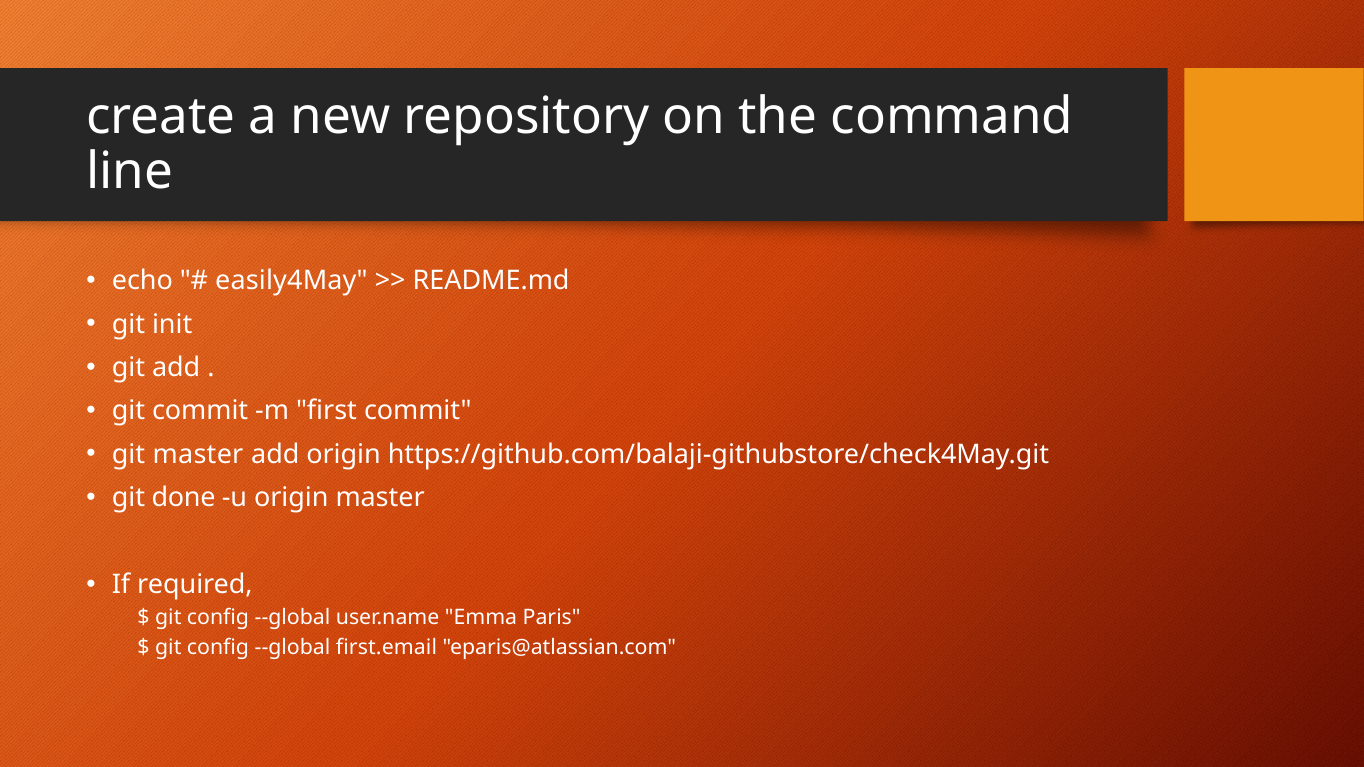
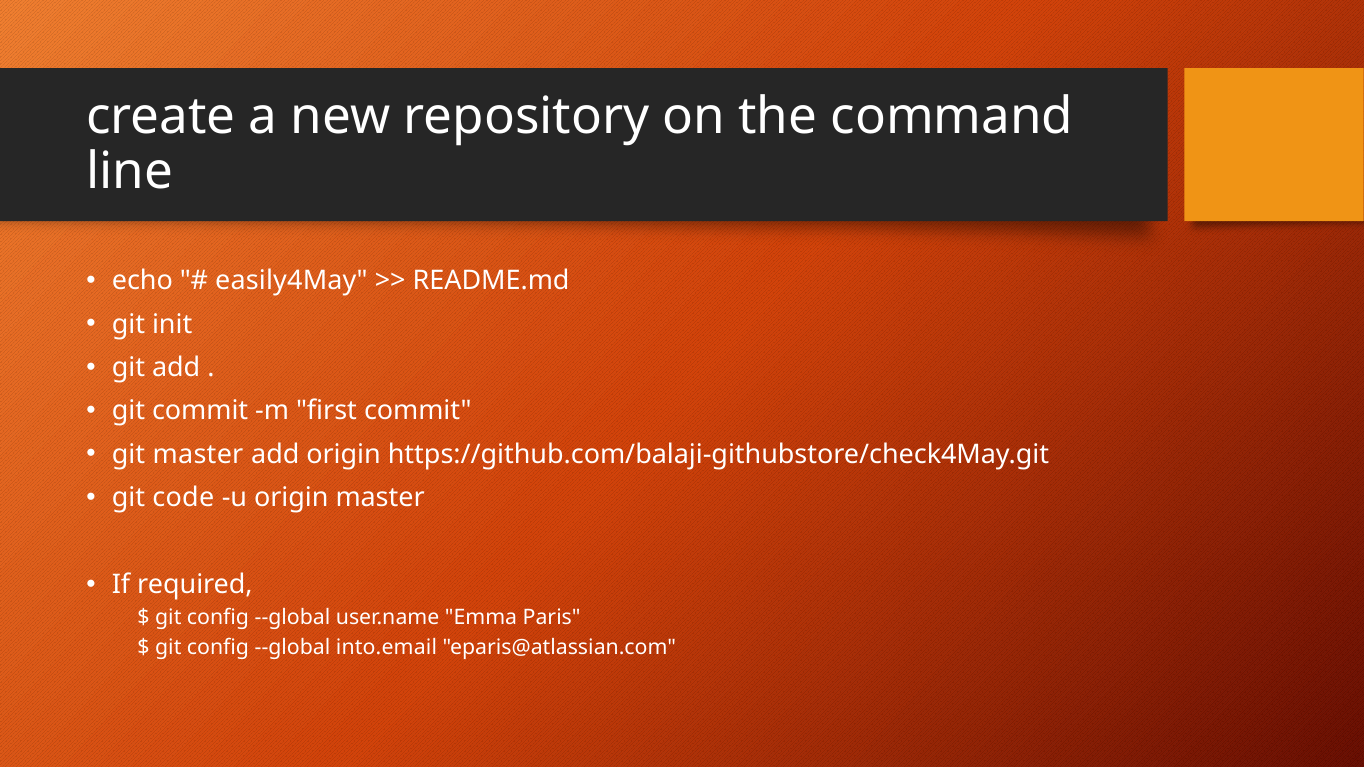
done: done -> code (183, 498)
first.email: first.email -> into.email (386, 648)
